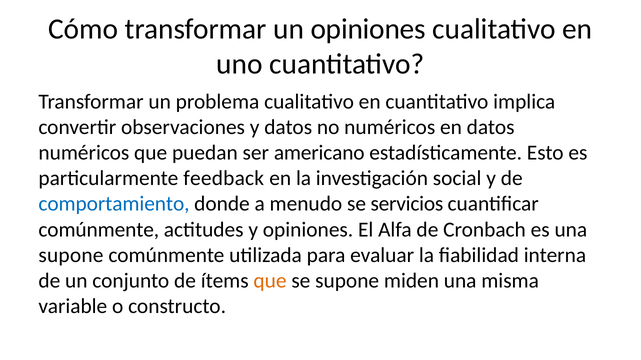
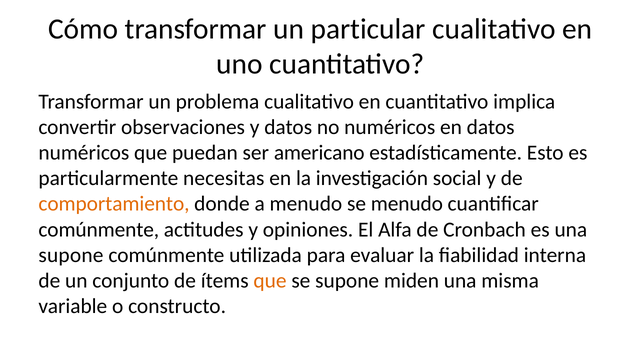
un opiniones: opiniones -> particular (368, 29)
feedback: feedback -> necesitas (224, 179)
comportamiento colour: blue -> orange (114, 204)
se servicios: servicios -> menudo (407, 204)
